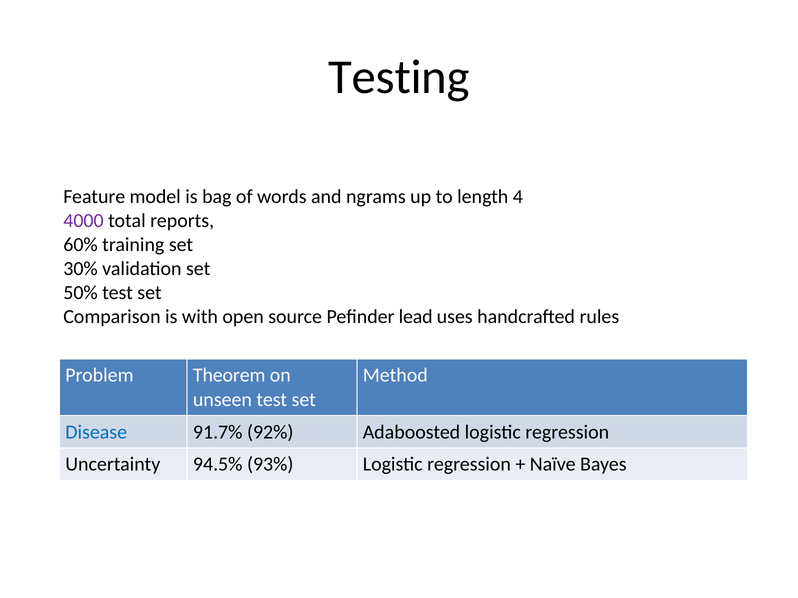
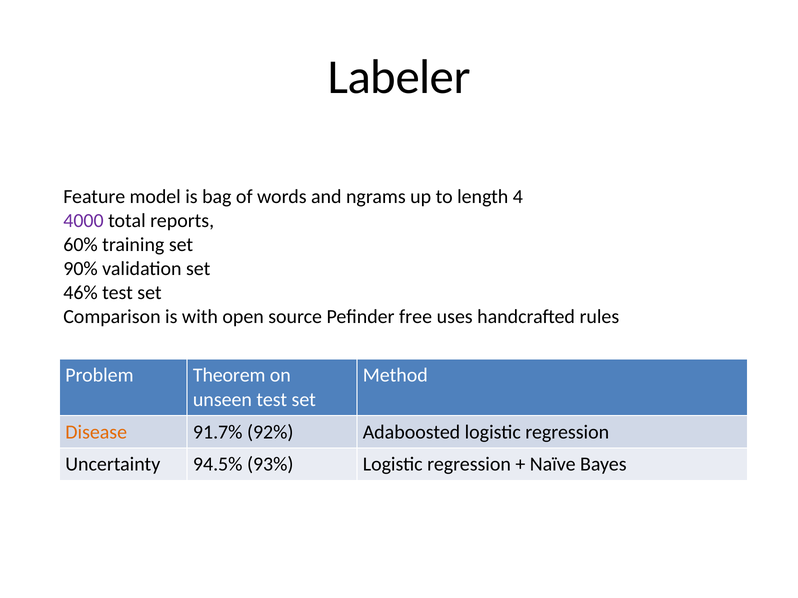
Testing: Testing -> Labeler (399, 77)
30%: 30% -> 90% (81, 269)
50%: 50% -> 46% (81, 293)
lead: lead -> free (416, 317)
Disease colour: blue -> orange (96, 432)
